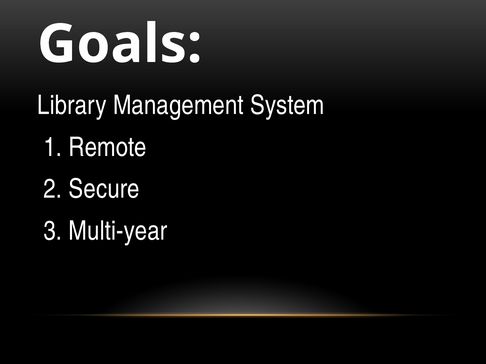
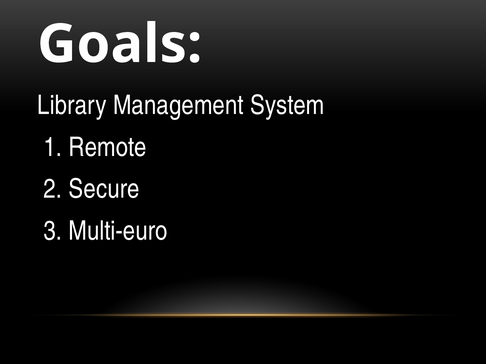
Multi-year: Multi-year -> Multi-euro (118, 231)
